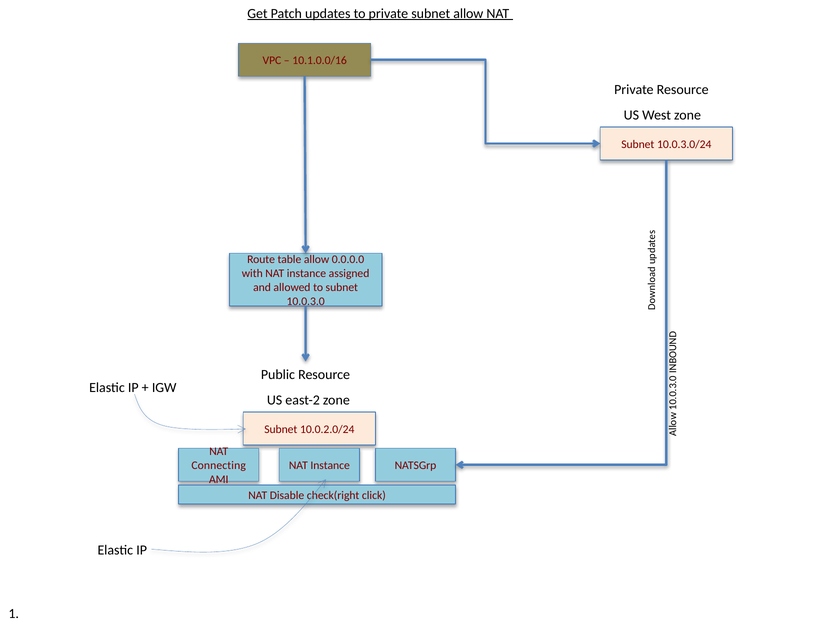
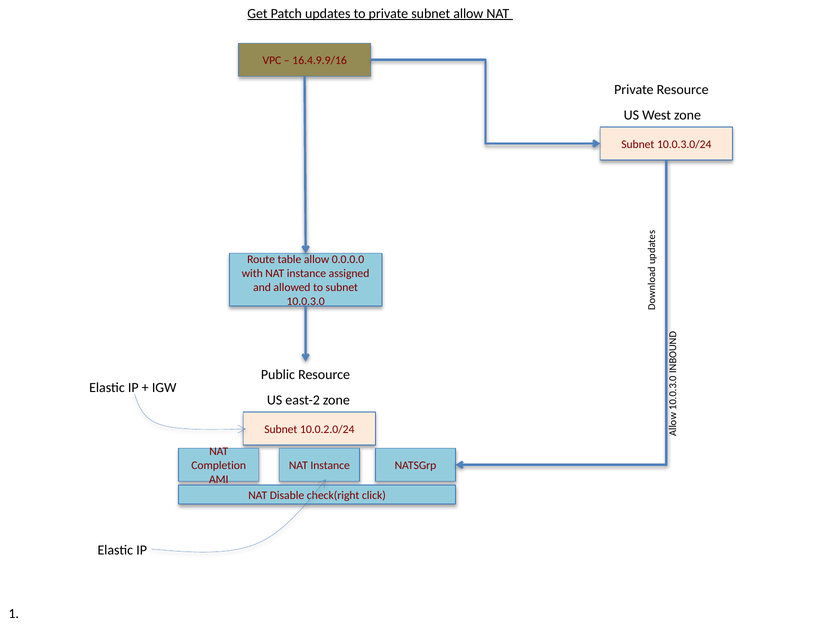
10.1.0.0/16: 10.1.0.0/16 -> 16.4.9.9/16 (320, 61)
Connecting: Connecting -> Completion (219, 466)
